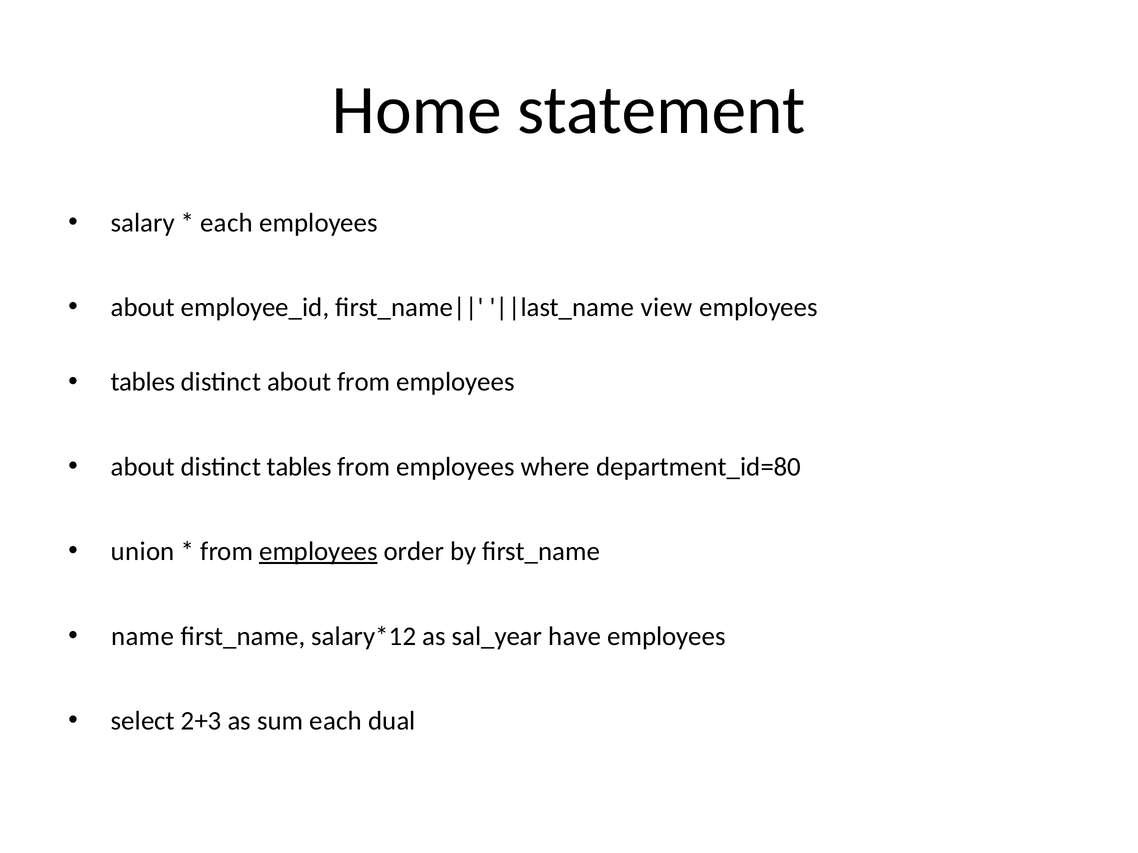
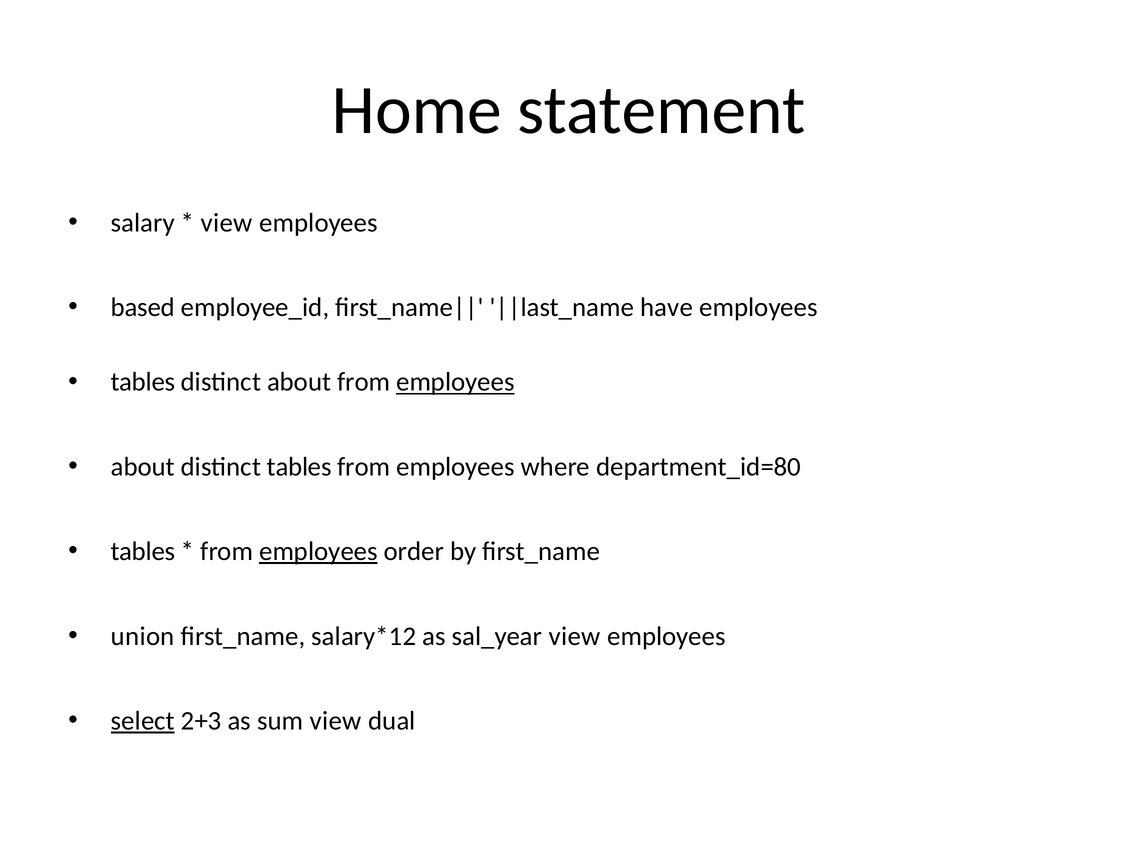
each: each -> view (227, 223)
about: about -> based (143, 308)
view: view -> have (667, 308)
employees underline: none -> present (455, 382)
union: union -> tables (143, 552)
name: name -> union (143, 637)
sal_year have: have -> view (575, 637)
select underline: none -> present (143, 721)
sum each: each -> view (336, 721)
